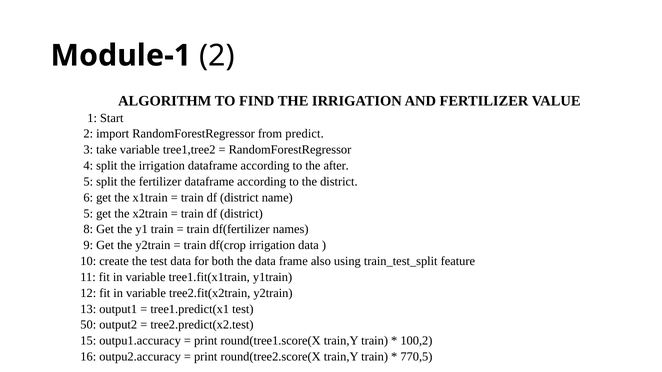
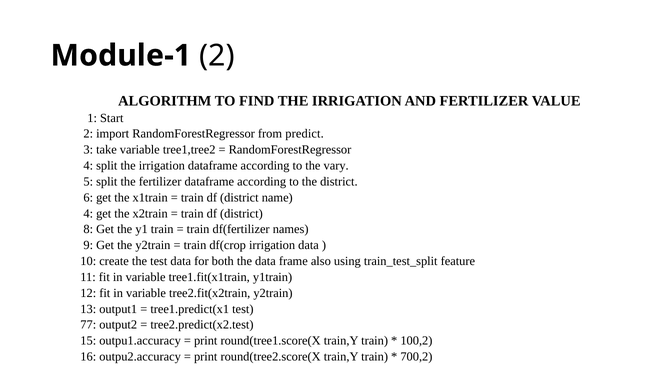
after: after -> vary (336, 166)
5: 5 -> 4 (88, 214)
50: 50 -> 77 (88, 325)
770,5: 770,5 -> 700,2 (416, 357)
